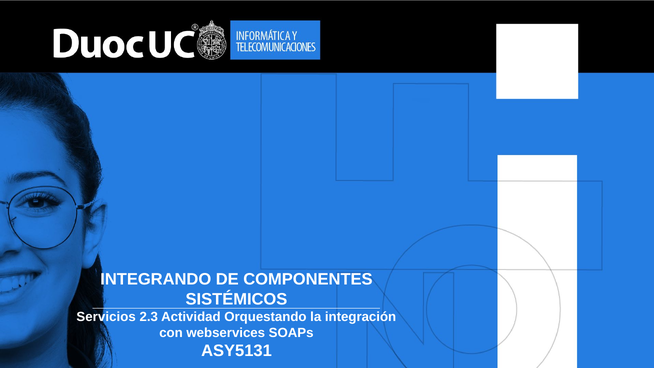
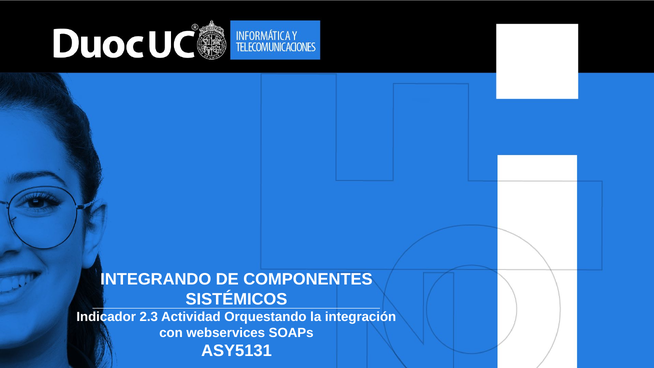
Servicios: Servicios -> Indicador (106, 317)
